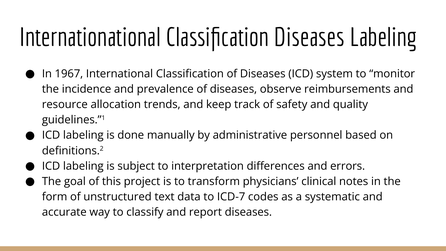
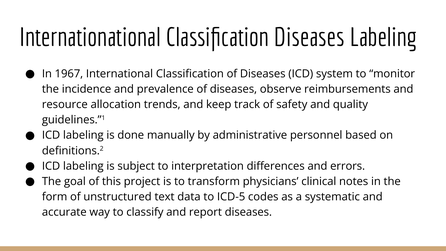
ICD-7: ICD-7 -> ICD-5 (231, 197)
